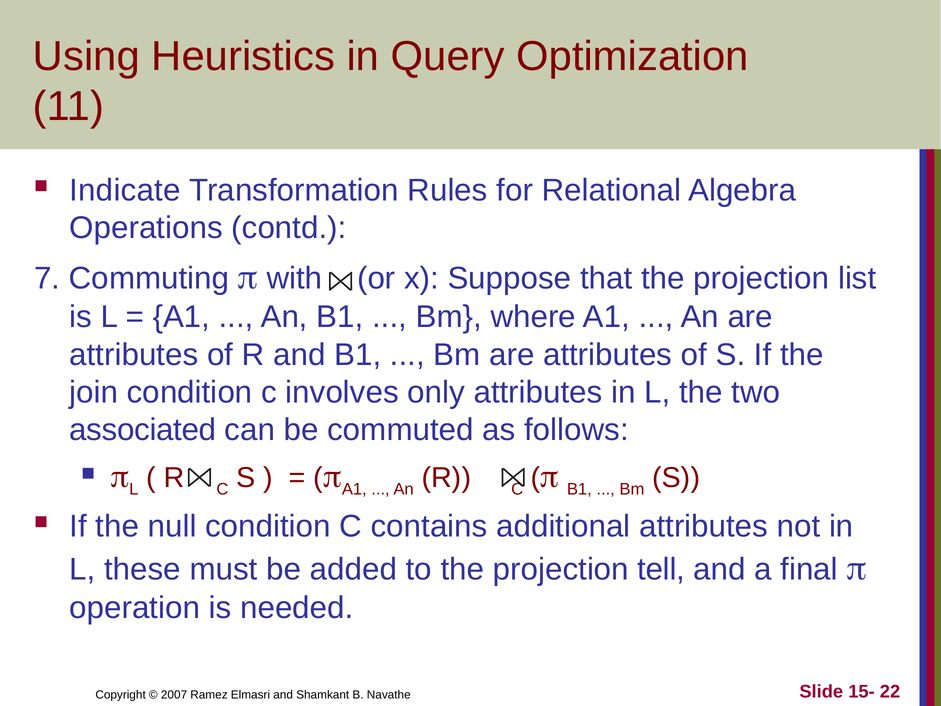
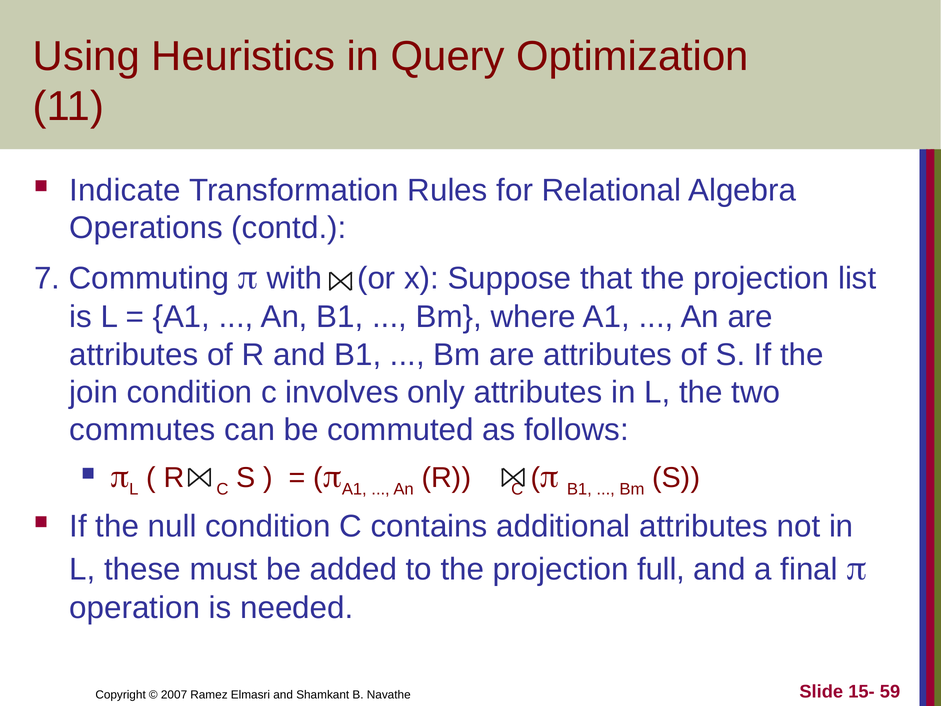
associated: associated -> commutes (142, 430)
tell: tell -> full (661, 569)
22: 22 -> 59 (890, 691)
